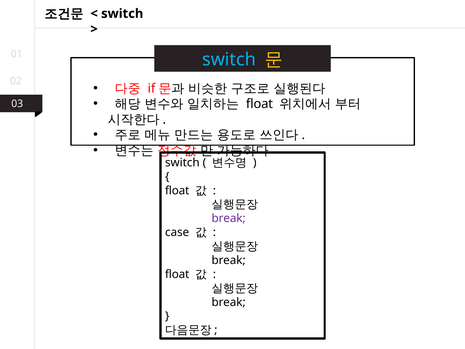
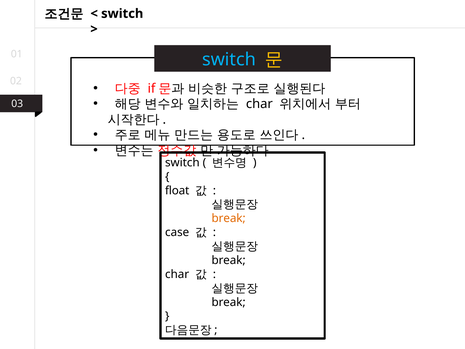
float: float -> char (259, 104)
break colour: purple -> orange (229, 218)
float: float -> char (177, 274)
